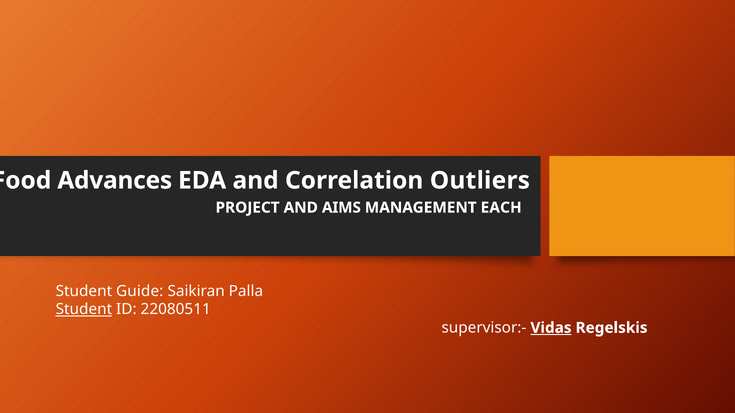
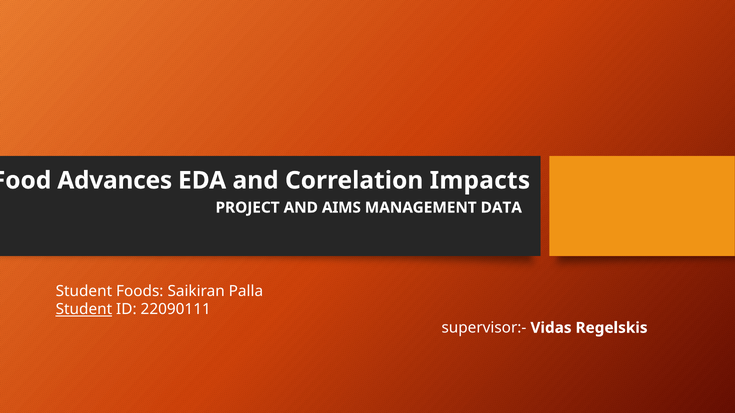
Outliers: Outliers -> Impacts (480, 181)
EACH: EACH -> DATA (501, 208)
Guide: Guide -> Foods (140, 291)
22080511: 22080511 -> 22090111 (176, 310)
Vidas underline: present -> none (551, 328)
